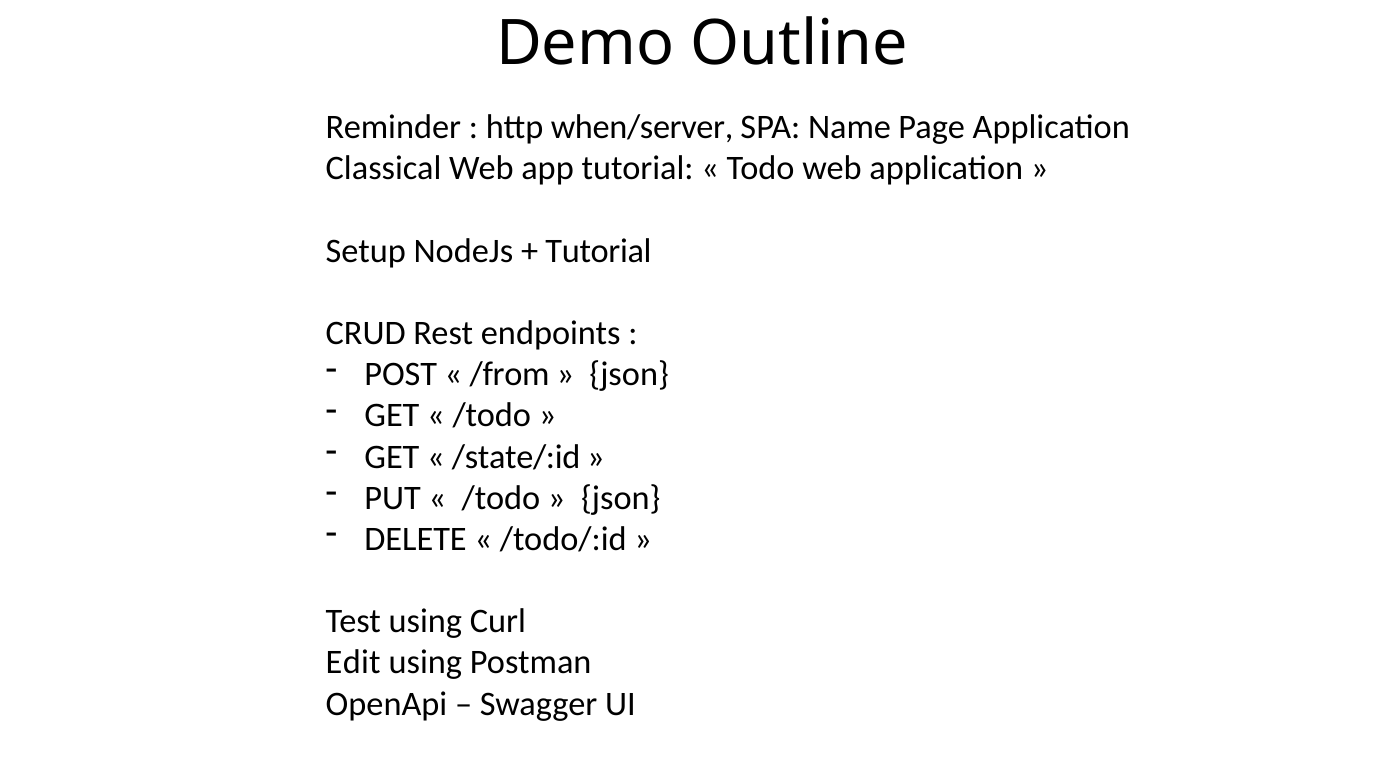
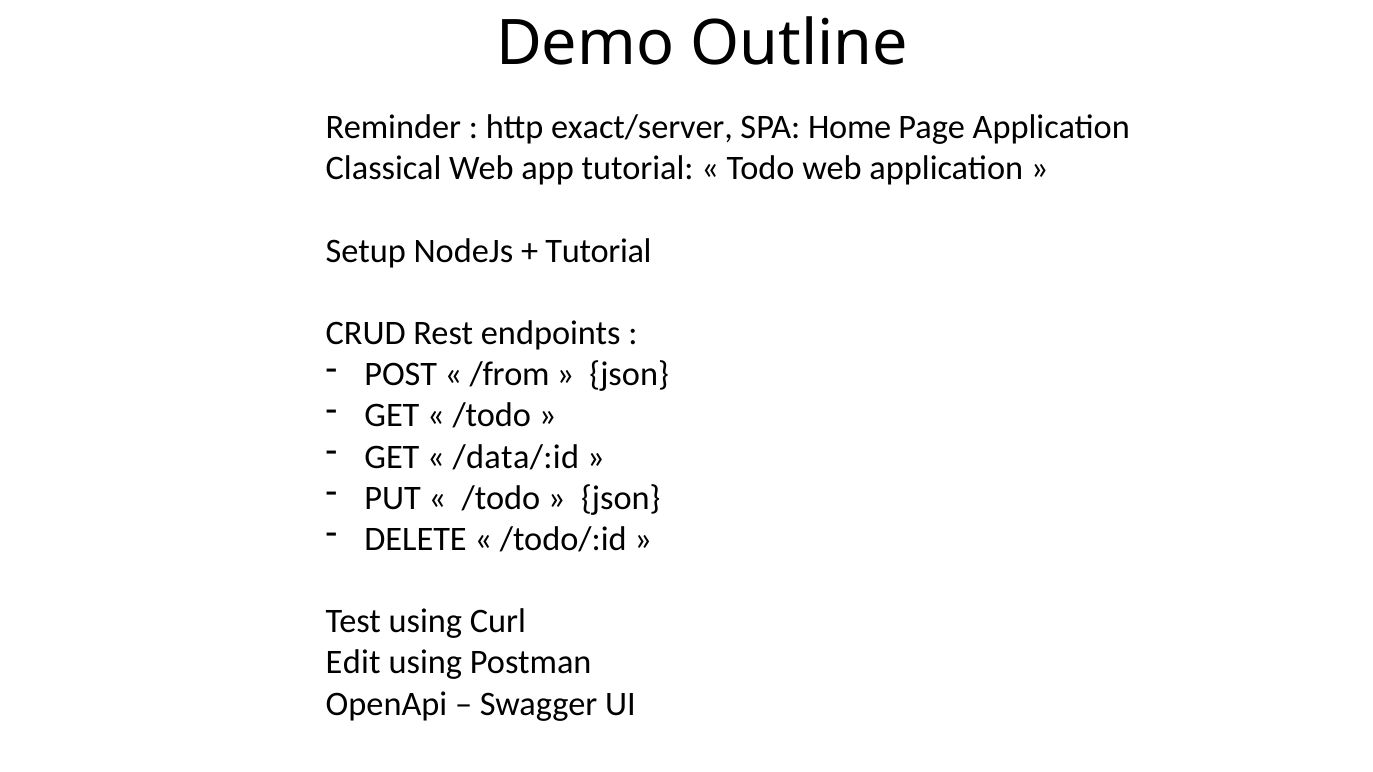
when/server: when/server -> exact/server (642, 127)
Name: Name -> Home (850, 127)
/state/:id: /state/:id -> /data/:id (516, 457)
